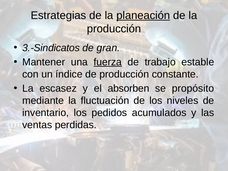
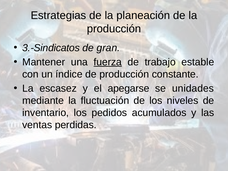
planeación underline: present -> none (143, 15)
absorben: absorben -> apegarse (129, 88)
propósito: propósito -> unidades (193, 88)
